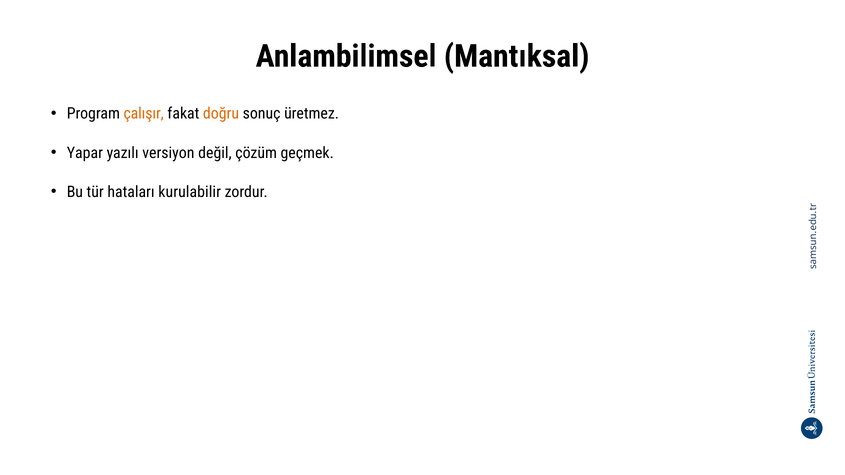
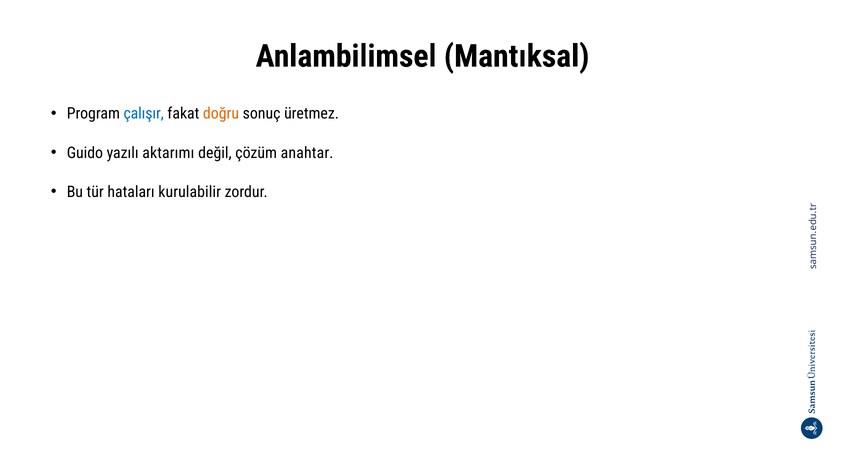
çalışır colour: orange -> blue (144, 114)
Yapar: Yapar -> Guido (85, 153)
versiyon: versiyon -> aktarımı (168, 153)
geçmek: geçmek -> anahtar (307, 153)
